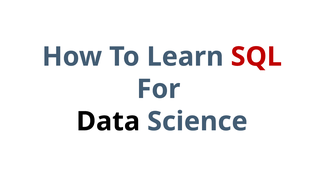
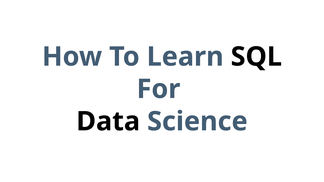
SQL colour: red -> black (256, 57)
